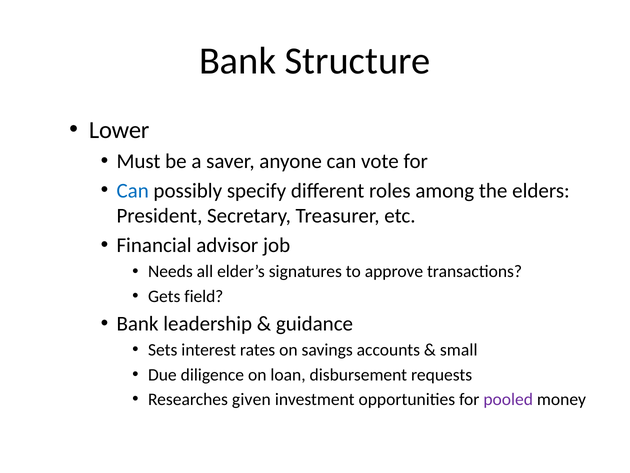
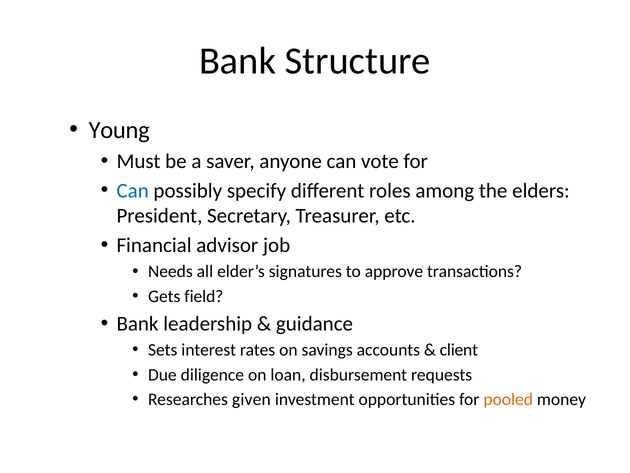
Lower: Lower -> Young (119, 130)
small: small -> client (459, 350)
pooled colour: purple -> orange (508, 399)
